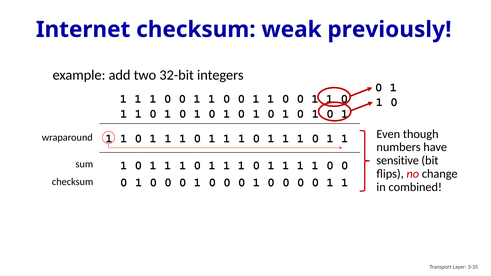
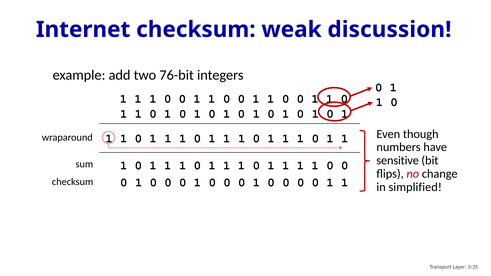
previously: previously -> discussion (389, 30)
32-bit: 32-bit -> 76-bit (177, 75)
combined: combined -> simplified (415, 187)
